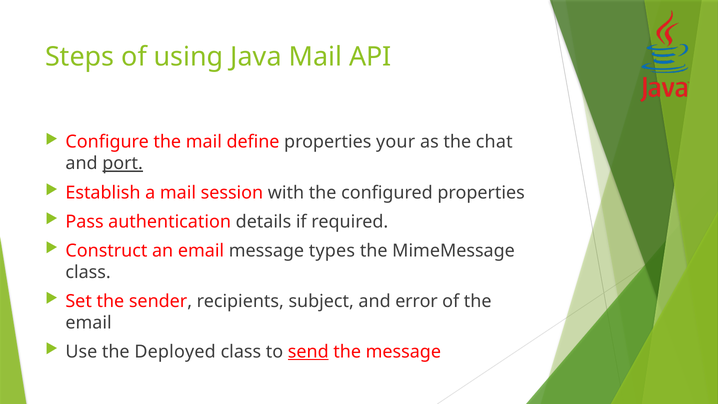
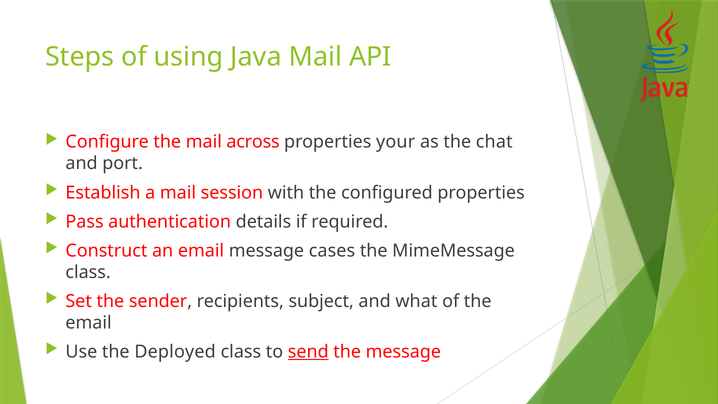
define: define -> across (253, 142)
port underline: present -> none (123, 164)
types: types -> cases (332, 251)
error: error -> what (416, 301)
